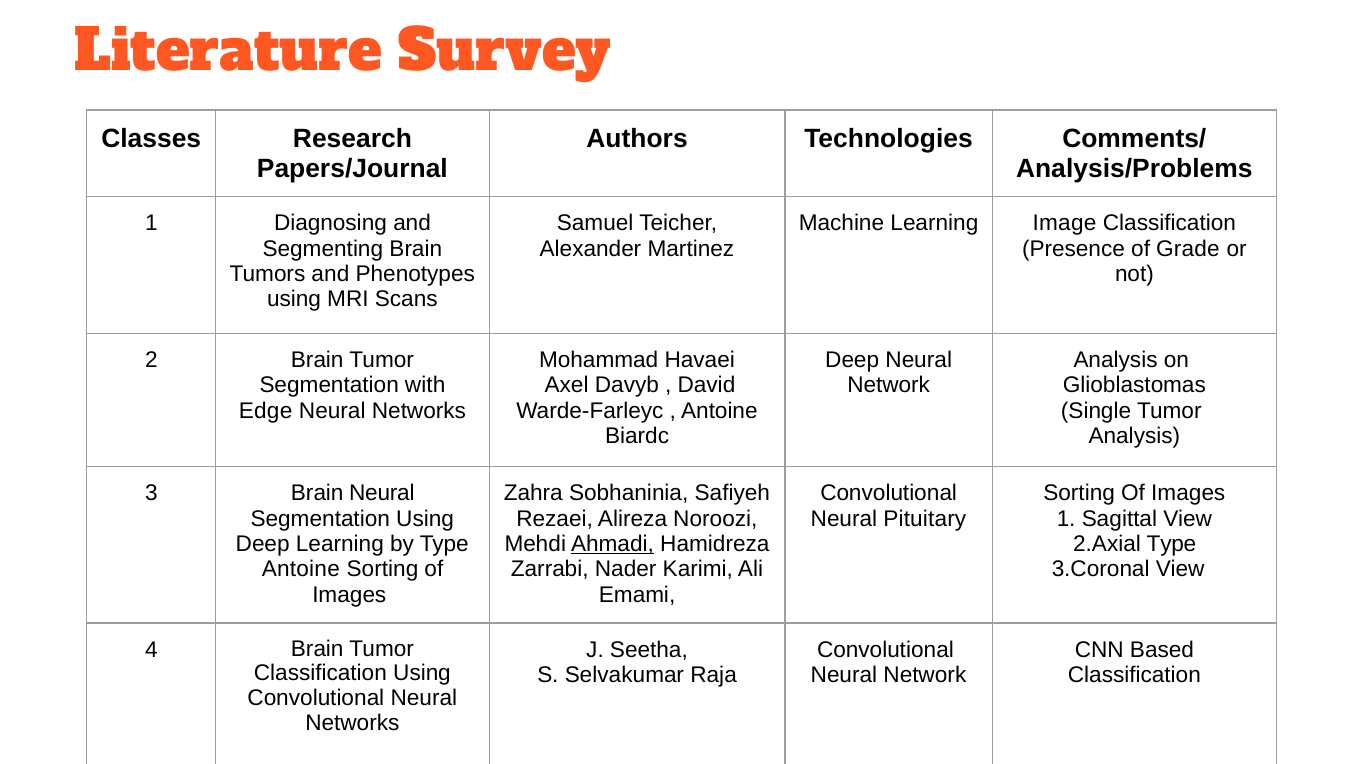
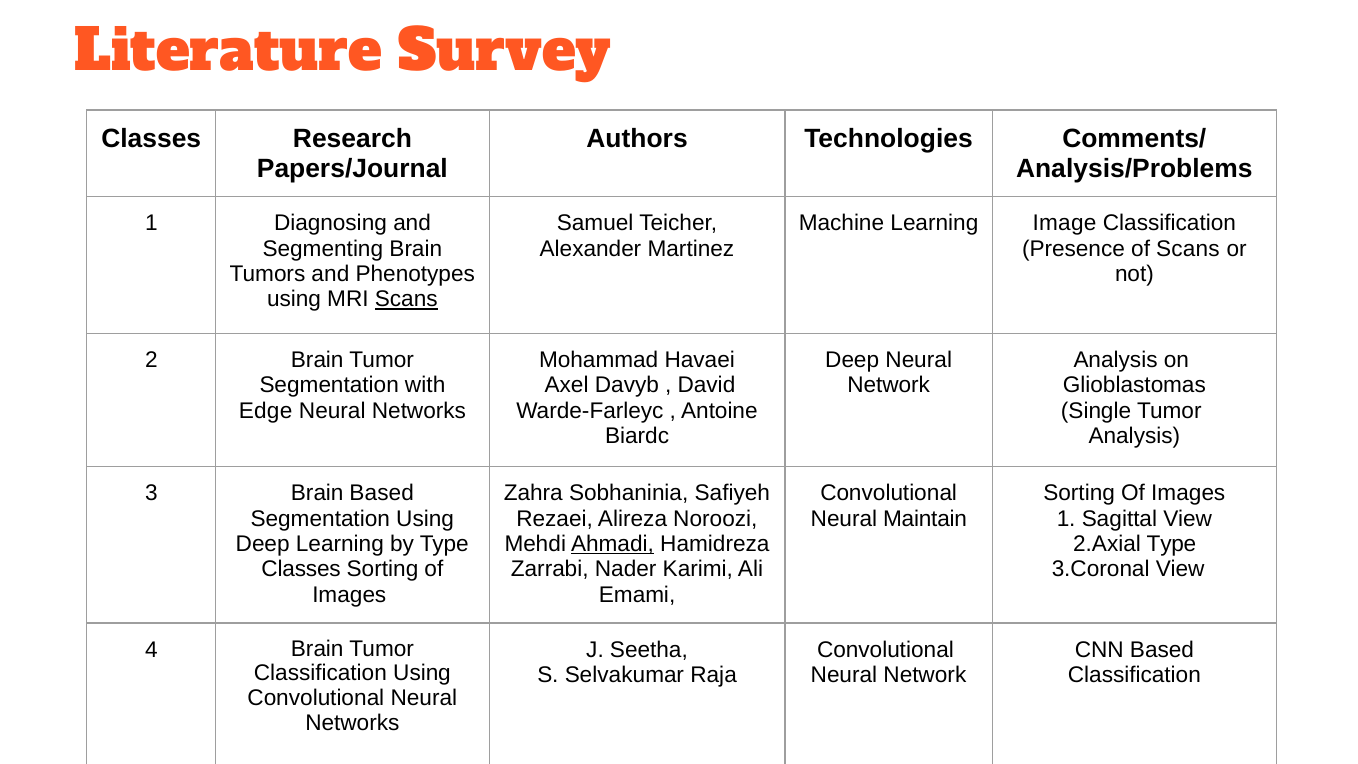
of Grade: Grade -> Scans (1188, 249)
Scans underline: none -> present (406, 299)
Brain Neural: Neural -> Based (382, 493)
Pituitary: Pituitary -> Maintain (925, 519)
Antoine: Antoine -> Classes (301, 569)
